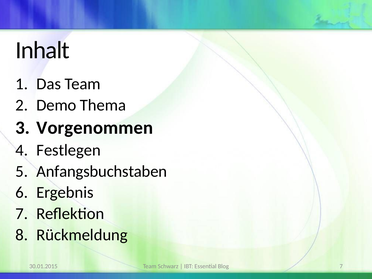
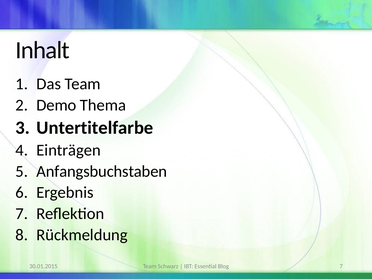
Vorgenommen: Vorgenommen -> Untertitelfarbe (95, 128)
Festlegen: Festlegen -> Einträgen (69, 150)
